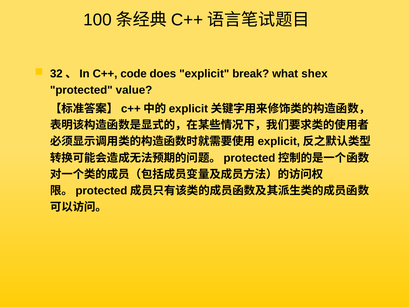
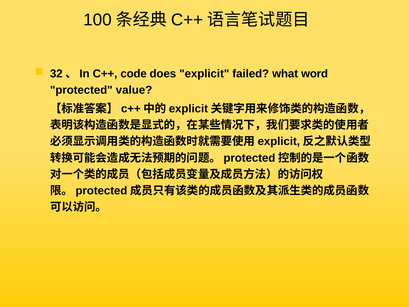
break: break -> failed (251, 74)
shex: shex -> word (315, 74)
